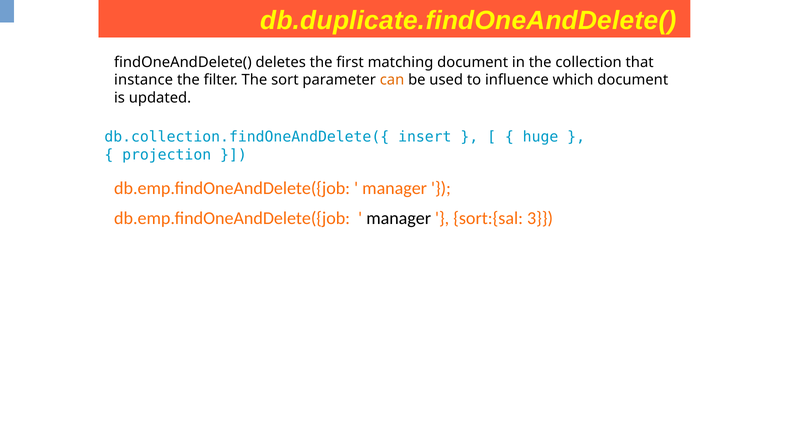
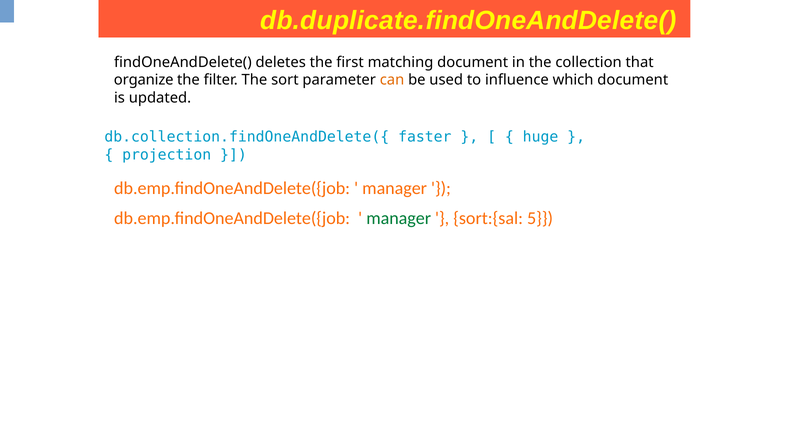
instance: instance -> organize (144, 80)
insert: insert -> faster (425, 137)
manager colour: black -> green (399, 218)
3: 3 -> 5 (540, 218)
